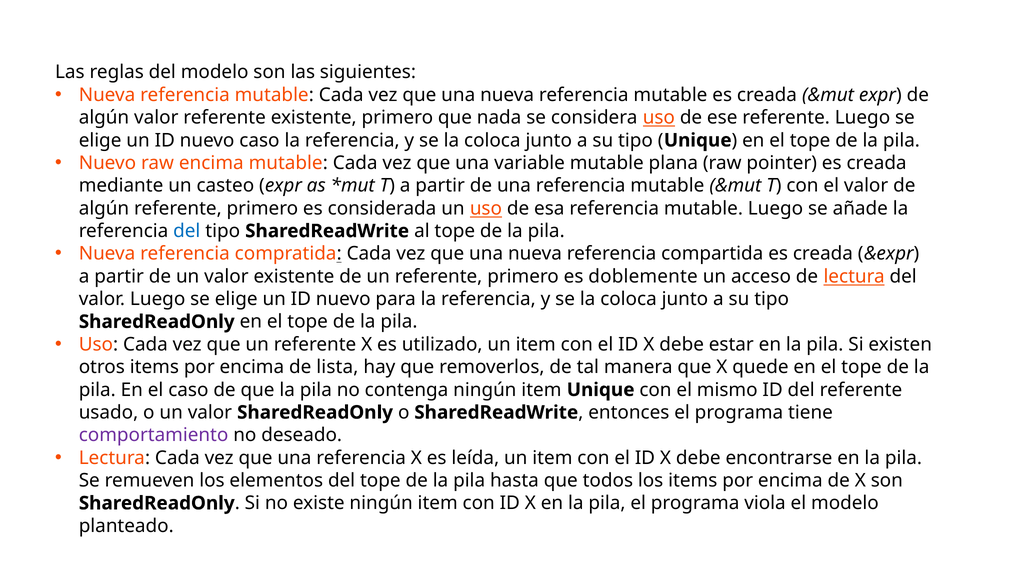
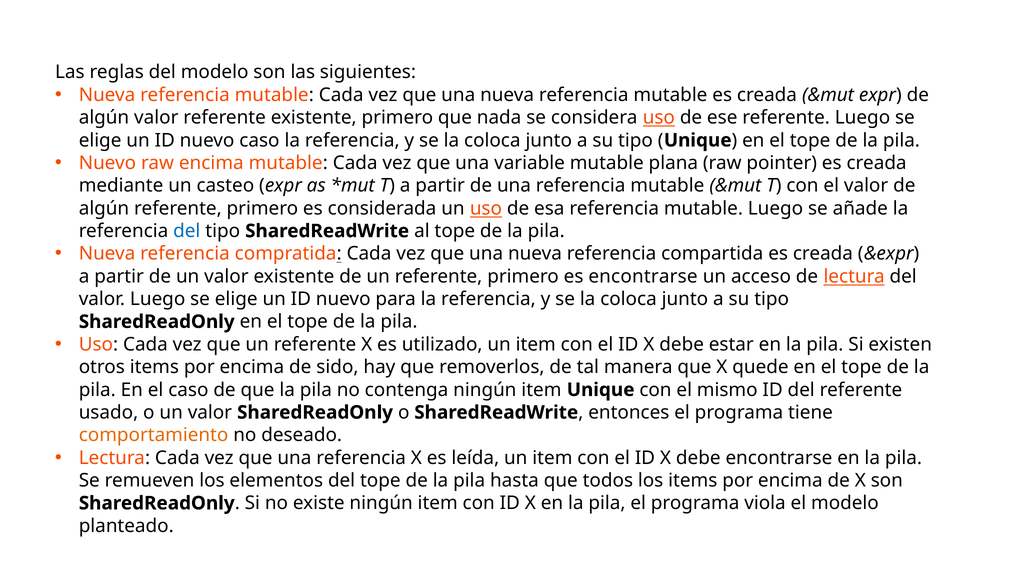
es doblemente: doblemente -> encontrarse (643, 277)
lista: lista -> sido (337, 367)
comportamiento colour: purple -> orange (154, 436)
